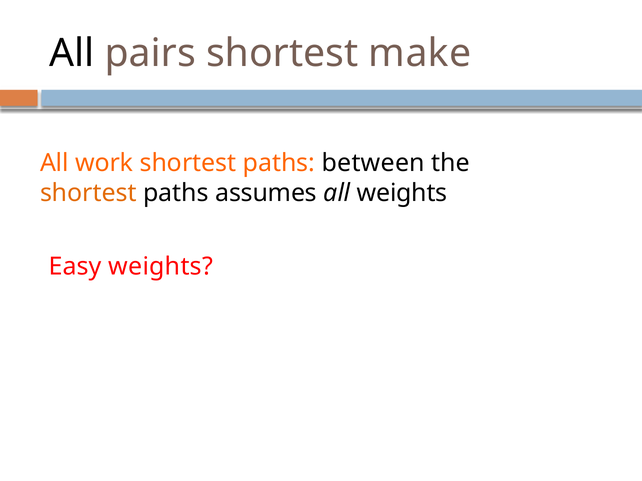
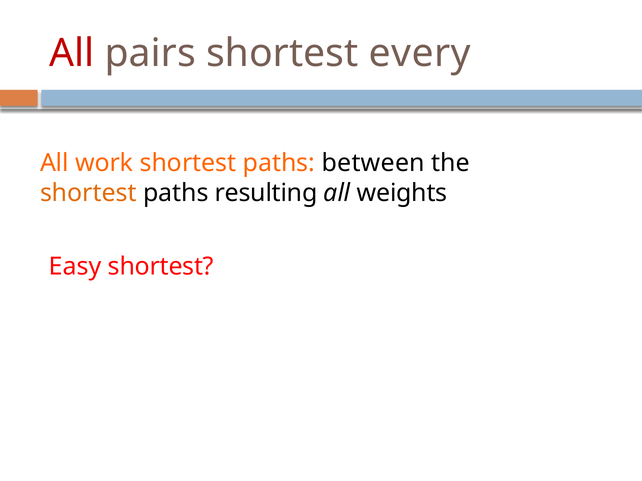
All colour: black -> red (72, 54)
make: make -> every (420, 54)
assumes: assumes -> resulting (266, 193)
Easy weights: weights -> shortest (161, 267)
